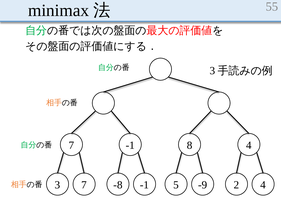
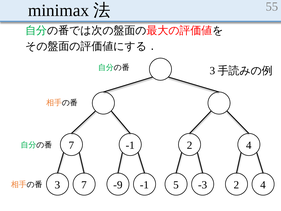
-1 8: 8 -> 2 (190, 145)
-8: -8 -> -9 (118, 185)
-9: -9 -> -3 (203, 185)
